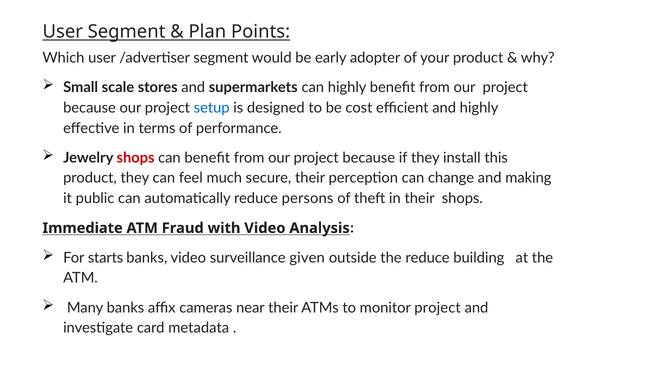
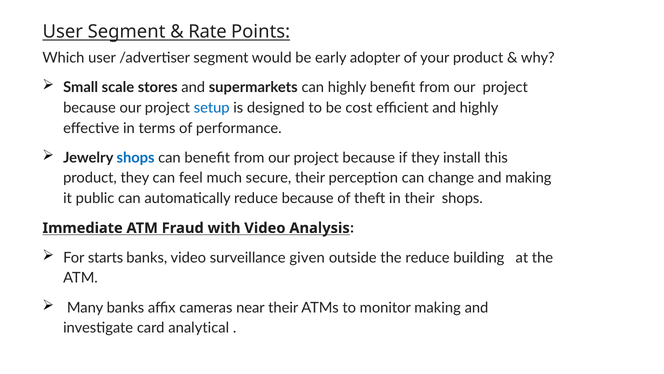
Plan: Plan -> Rate (207, 32)
shops colour: red -> blue (136, 158)
reduce persons: persons -> because (308, 198)
monitor project: project -> making (438, 307)
metadata: metadata -> analytical (199, 328)
